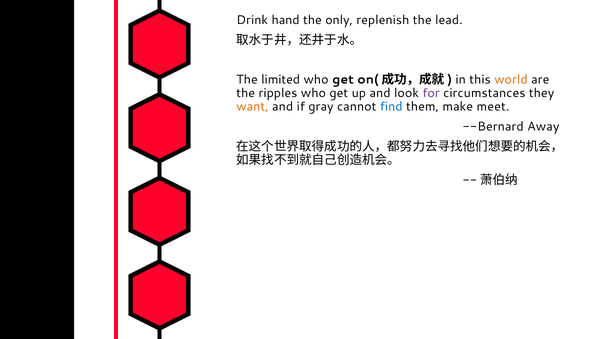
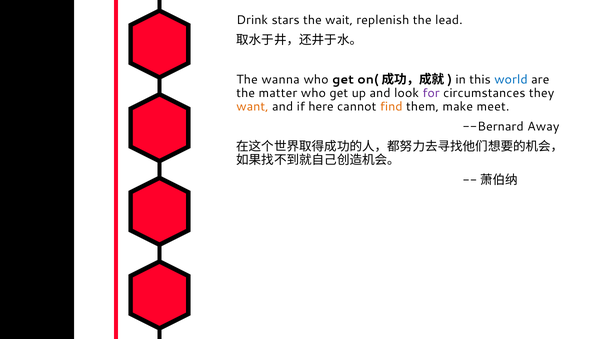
hand: hand -> stars (286, 20)
only: only -> wait (339, 20)
limited: limited -> wanna (281, 80)
world colour: orange -> blue (511, 80)
ripples: ripples -> matter (278, 93)
gray: gray -> here (321, 107)
find colour: blue -> orange (391, 107)
